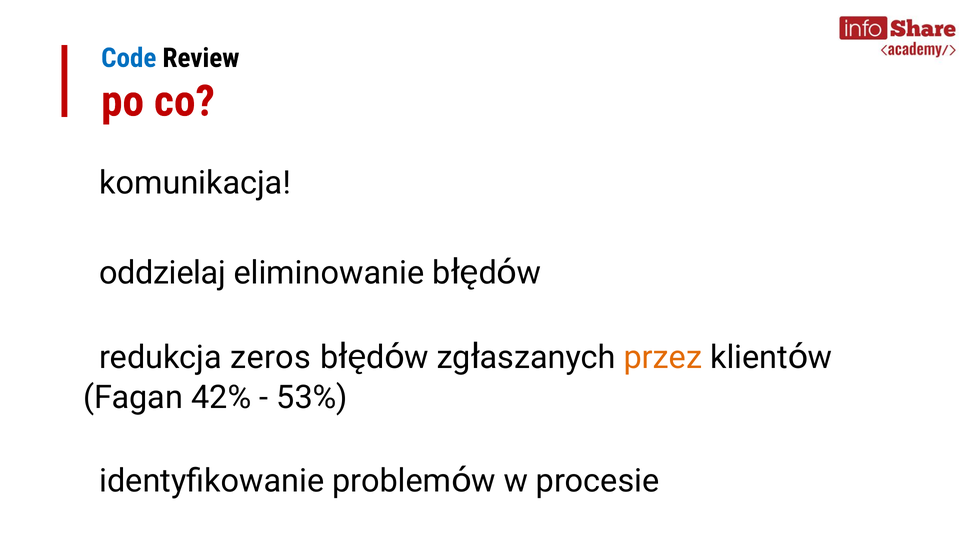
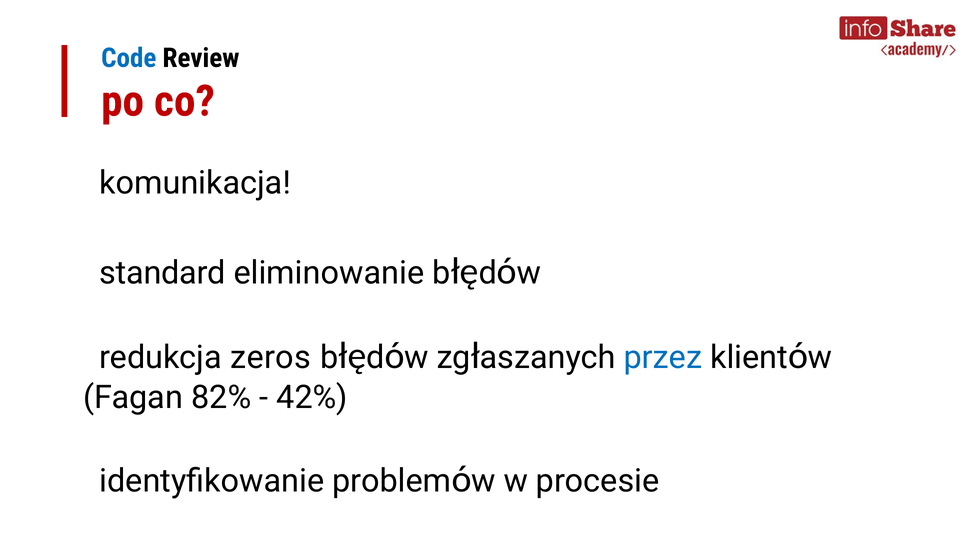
oddzielaj: oddzielaj -> standard (163, 273)
przez colour: orange -> blue (663, 357)
42%: 42% -> 82% (221, 397)
53%: 53% -> 42% (312, 397)
